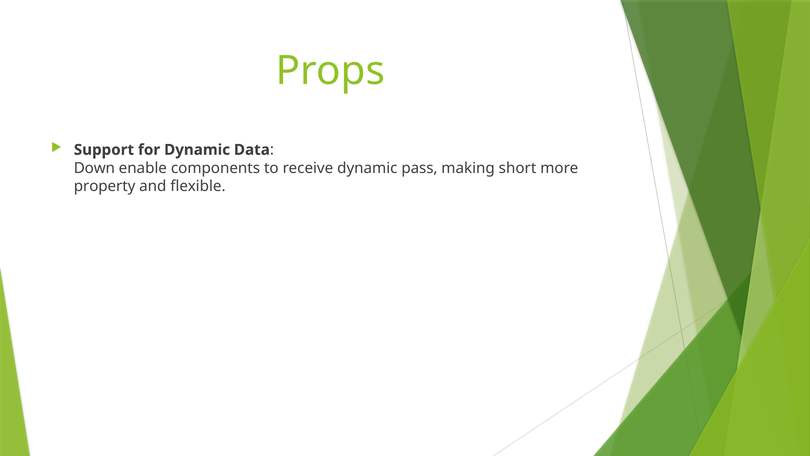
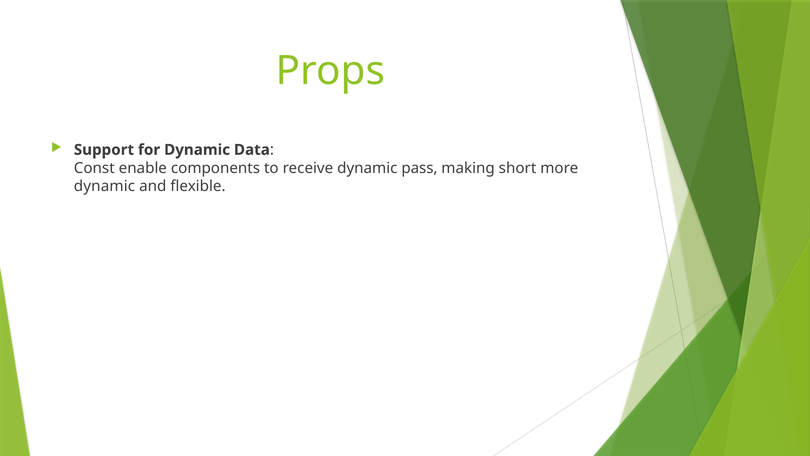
Down: Down -> Const (94, 168)
property: property -> dynamic (104, 186)
